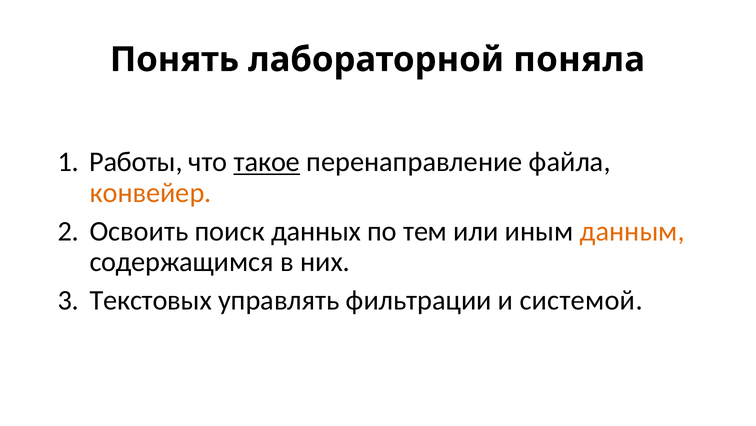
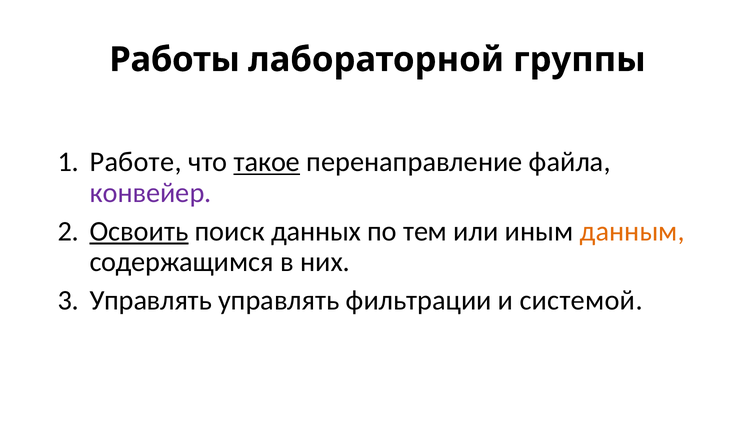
Понять: Понять -> Работы (175, 60)
поняла: поняла -> группы (579, 60)
Работы: Работы -> Работе (136, 162)
конвейер colour: orange -> purple (151, 192)
Освоить underline: none -> present (139, 231)
Текстовых: Текстовых -> Управлять (151, 300)
